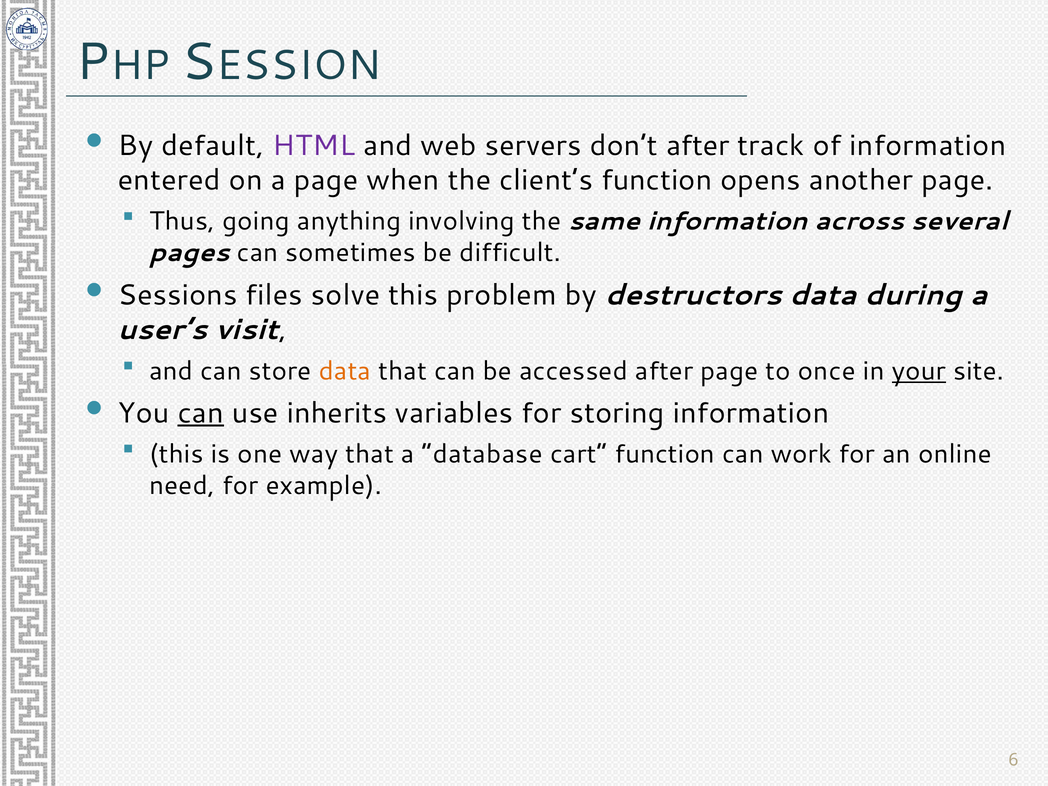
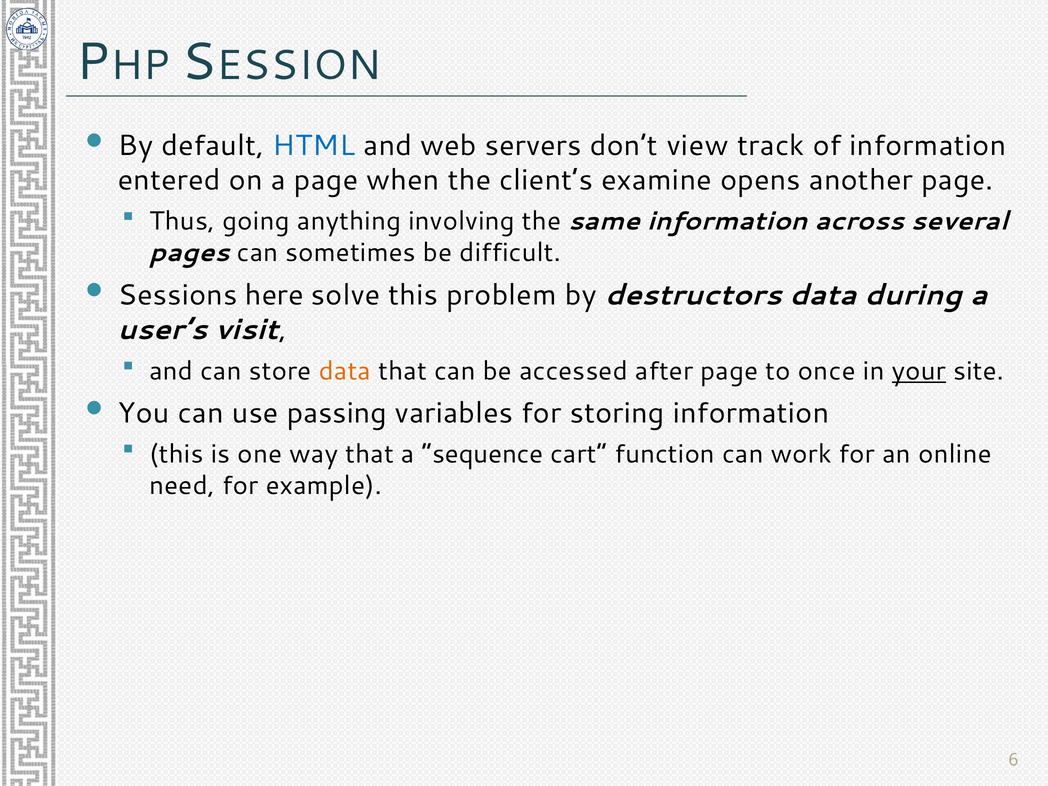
HTML colour: purple -> blue (314, 145)
don’t after: after -> view (698, 145)
client’s function: function -> examine (657, 180)
files: files -> here (274, 295)
can underline: present -> none (201, 413)
inherits: inherits -> passing (337, 413)
database: database -> sequence (483, 454)
